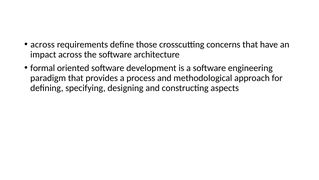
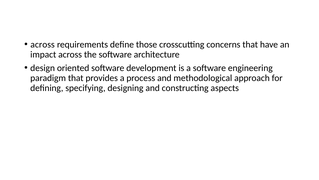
formal: formal -> design (43, 68)
